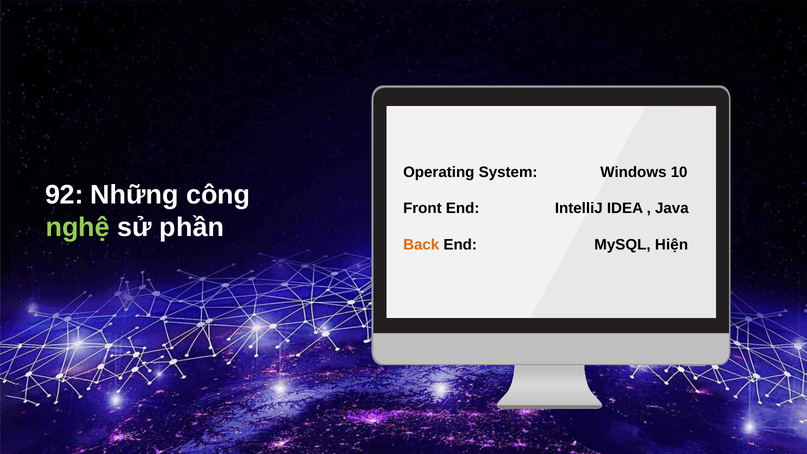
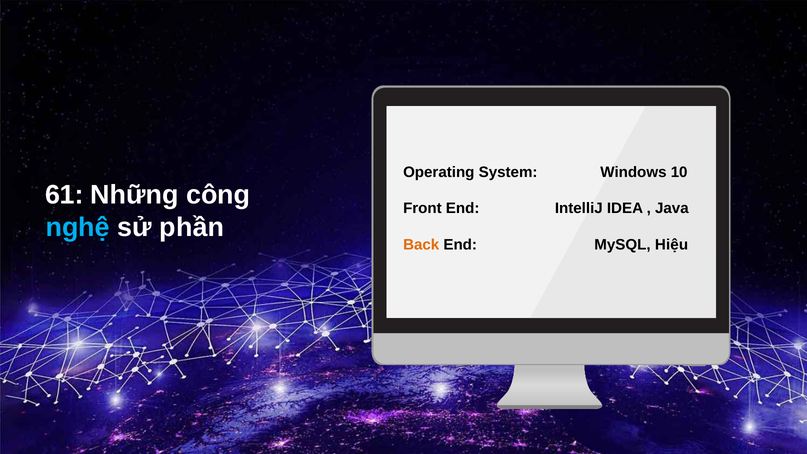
92: 92 -> 61 (64, 195)
nghệ colour: light green -> light blue (78, 227)
Hiện: Hiện -> Hiệu (672, 245)
